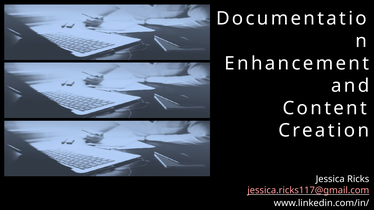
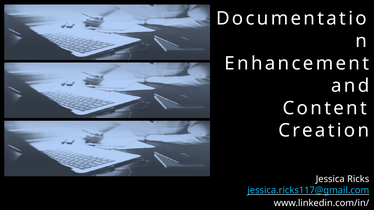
jessica.ricks117@gmail.com colour: pink -> light blue (308, 191)
